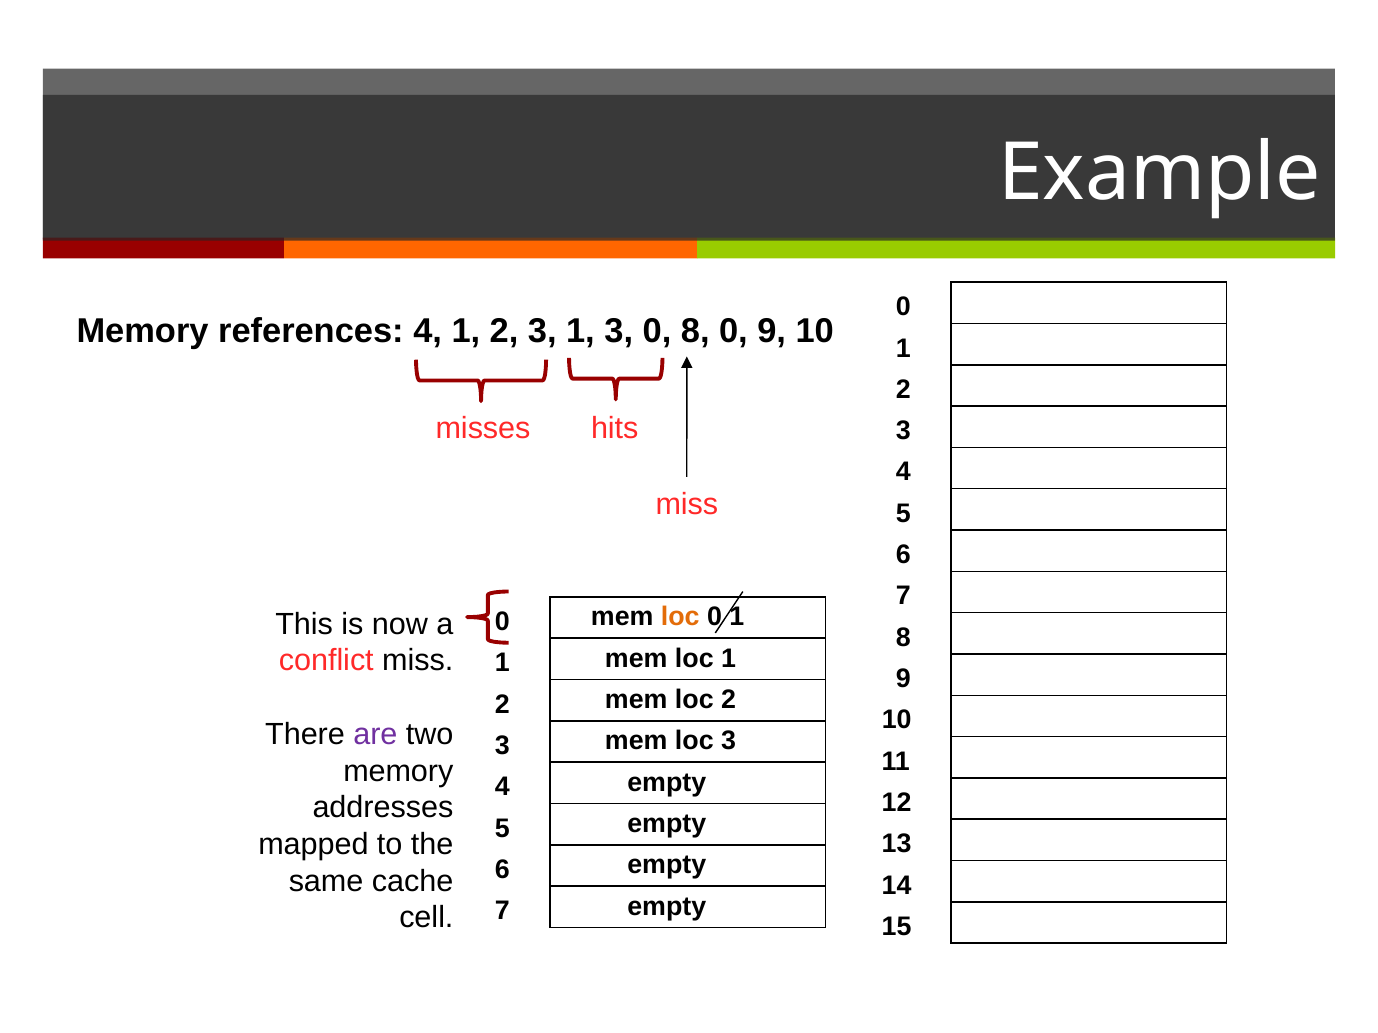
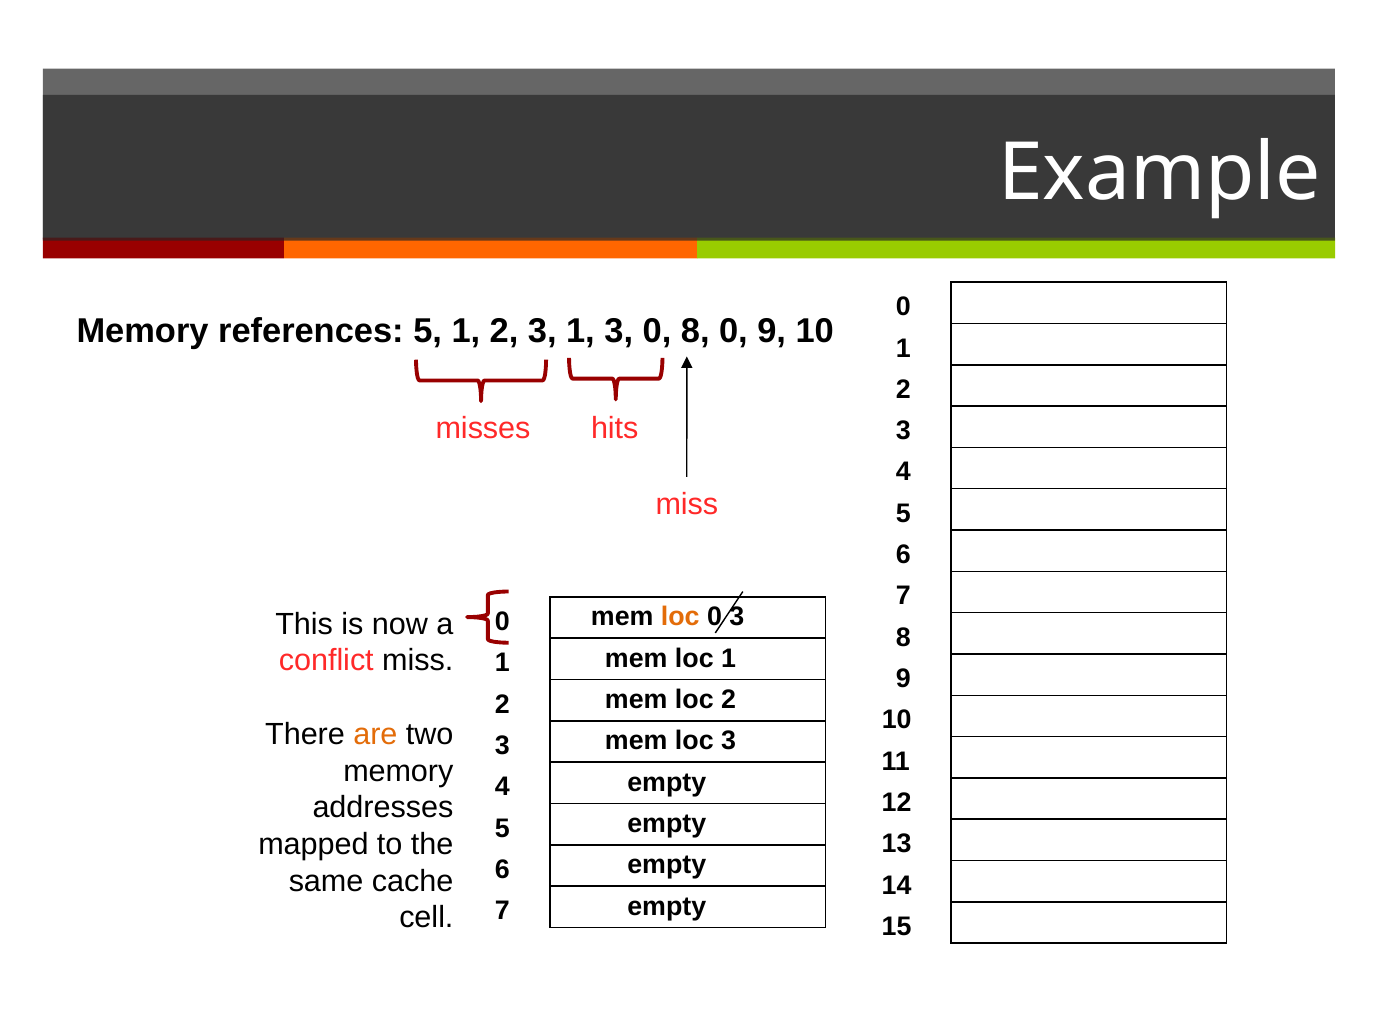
references 4: 4 -> 5 (428, 331)
1: 1 -> 3 (737, 617)
are colour: purple -> orange (375, 735)
